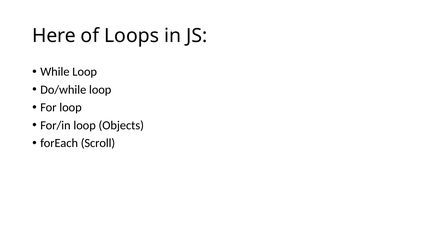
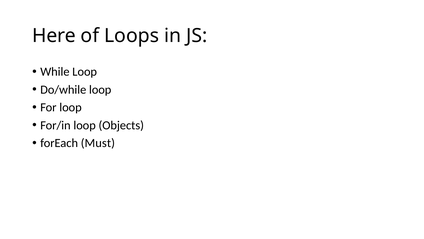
Scroll: Scroll -> Must (98, 143)
